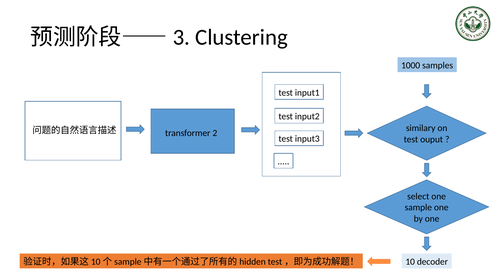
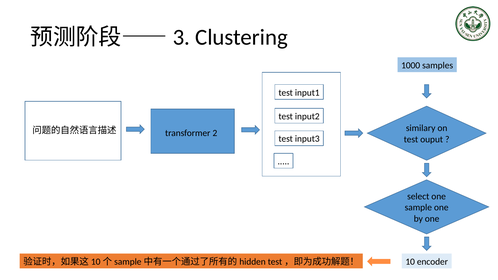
decoder: decoder -> encoder (432, 262)
